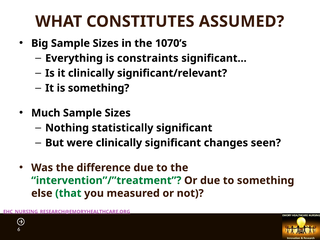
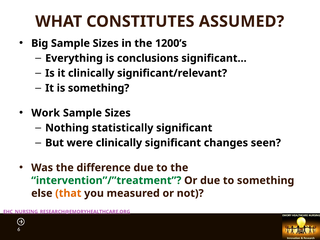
1070’s: 1070’s -> 1200’s (171, 43)
constraints: constraints -> conclusions (148, 58)
Much: Much -> Work (46, 113)
that colour: green -> orange (68, 193)
